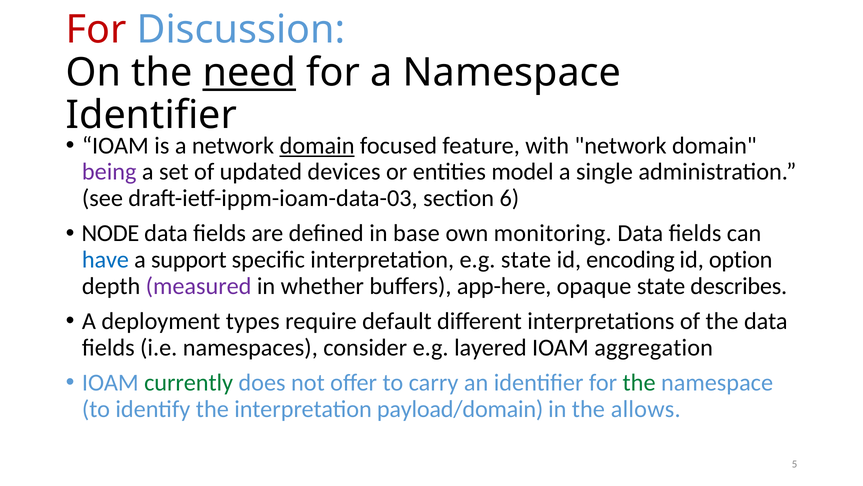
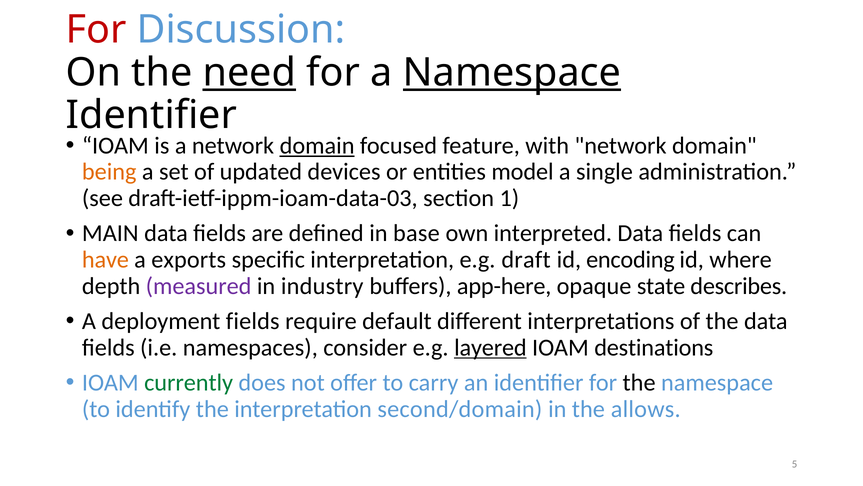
Namespace underline: none -> present (512, 72)
being colour: purple -> orange (109, 172)
6: 6 -> 1 (509, 198)
NODE: NODE -> MAIN (110, 233)
monitoring: monitoring -> interpreted (553, 233)
have colour: blue -> orange (105, 259)
support: support -> exports (189, 259)
e.g state: state -> draft (526, 259)
option: option -> where (741, 259)
whether: whether -> industry (322, 286)
deployment types: types -> fields (253, 321)
layered underline: none -> present (490, 347)
aggregation: aggregation -> destinations (654, 347)
the colour: green -> black (639, 382)
payload/domain: payload/domain -> second/domain (460, 409)
